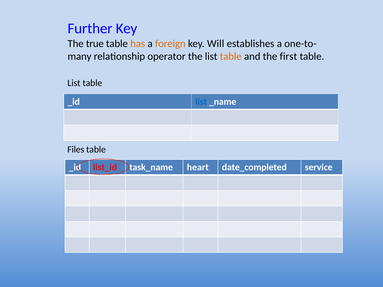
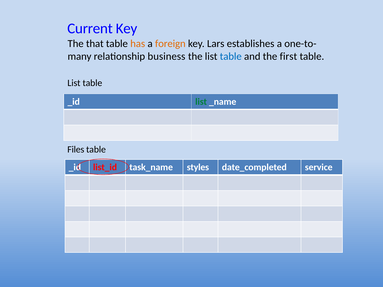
Further: Further -> Current (90, 29)
true: true -> that (95, 44)
Will: Will -> Lars (216, 44)
operator: operator -> business (166, 56)
table colour: orange -> blue (231, 56)
list colour: blue -> green (201, 102)
heart: heart -> styles (198, 167)
